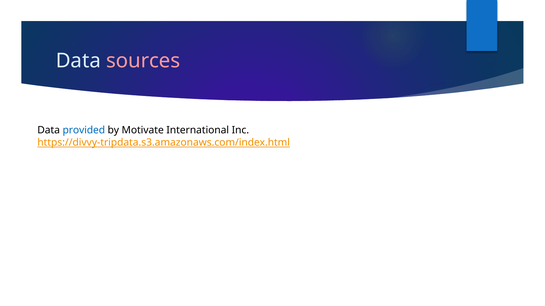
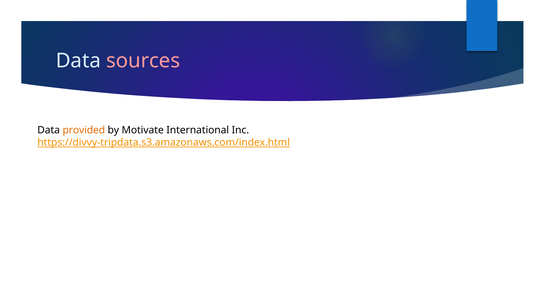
provided colour: blue -> orange (84, 130)
